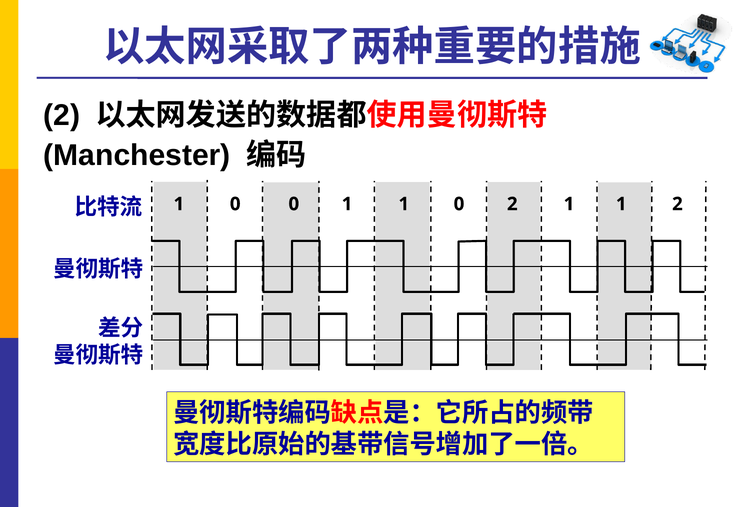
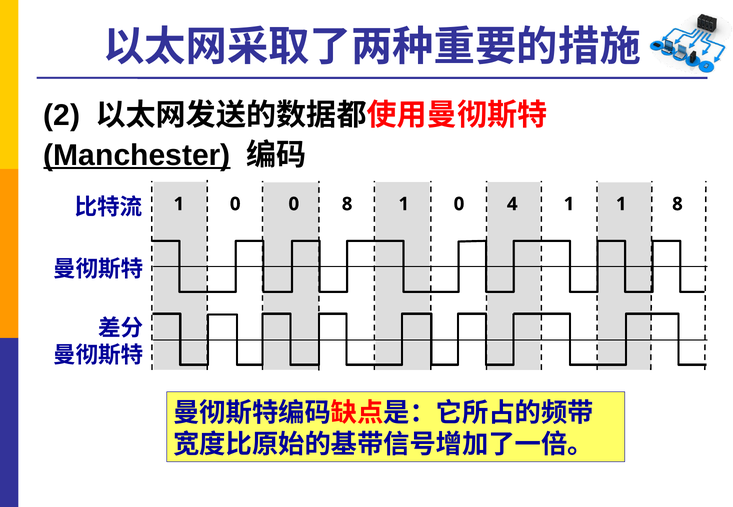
Manchester underline: none -> present (137, 155)
0 1: 1 -> 8 (347, 204)
0 2: 2 -> 4 (512, 204)
1 2: 2 -> 8 (677, 204)
